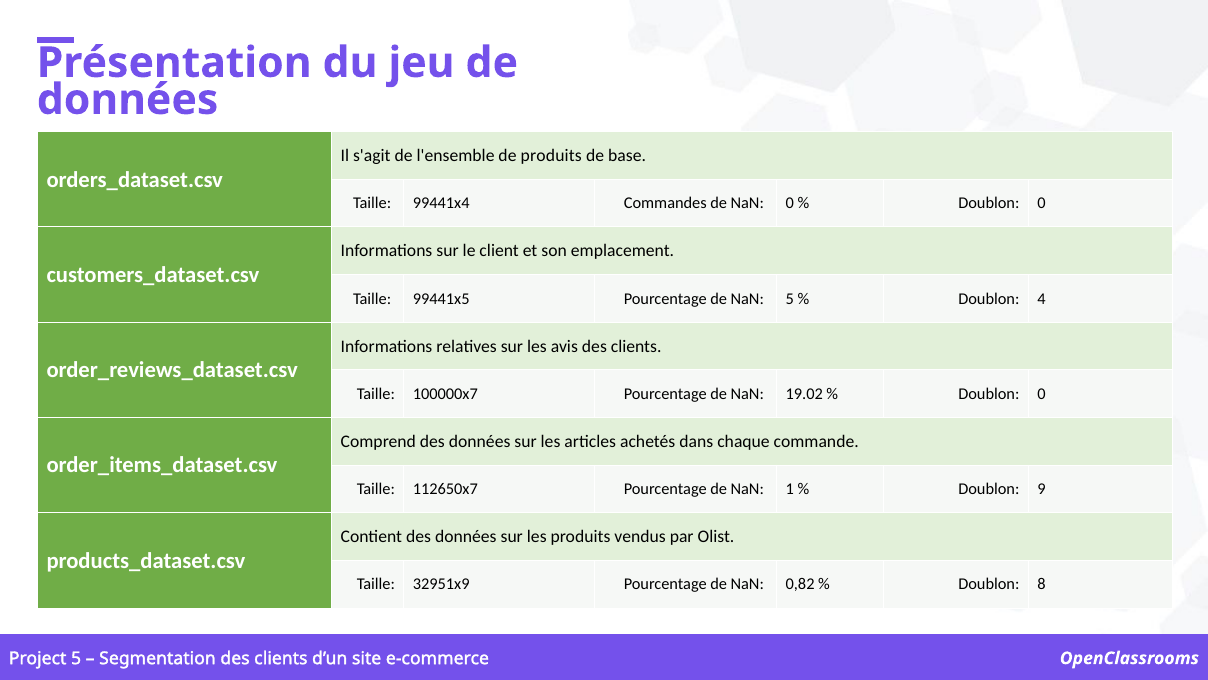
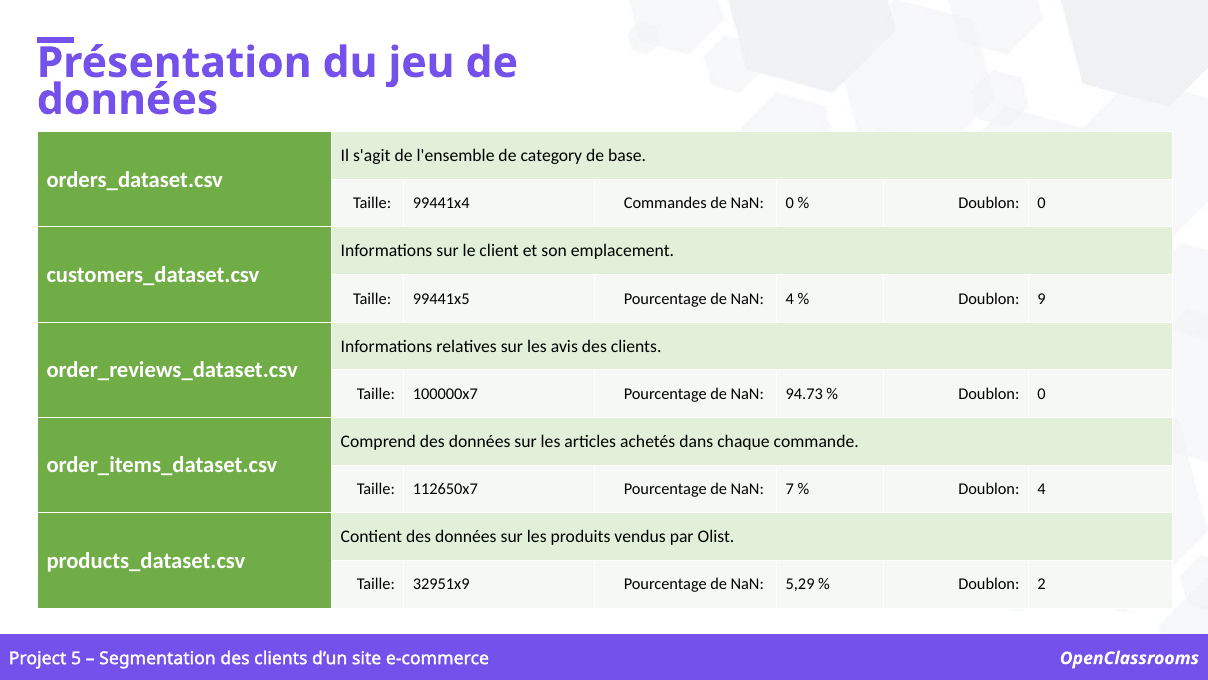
de produits: produits -> category (551, 156)
NaN 5: 5 -> 4 (790, 298)
4: 4 -> 9 (1042, 298)
19.02: 19.02 -> 94.73 (804, 394)
1: 1 -> 7 (790, 489)
Doublon 9: 9 -> 4 (1042, 489)
0,82: 0,82 -> 5,29 (800, 584)
8: 8 -> 2 (1042, 584)
